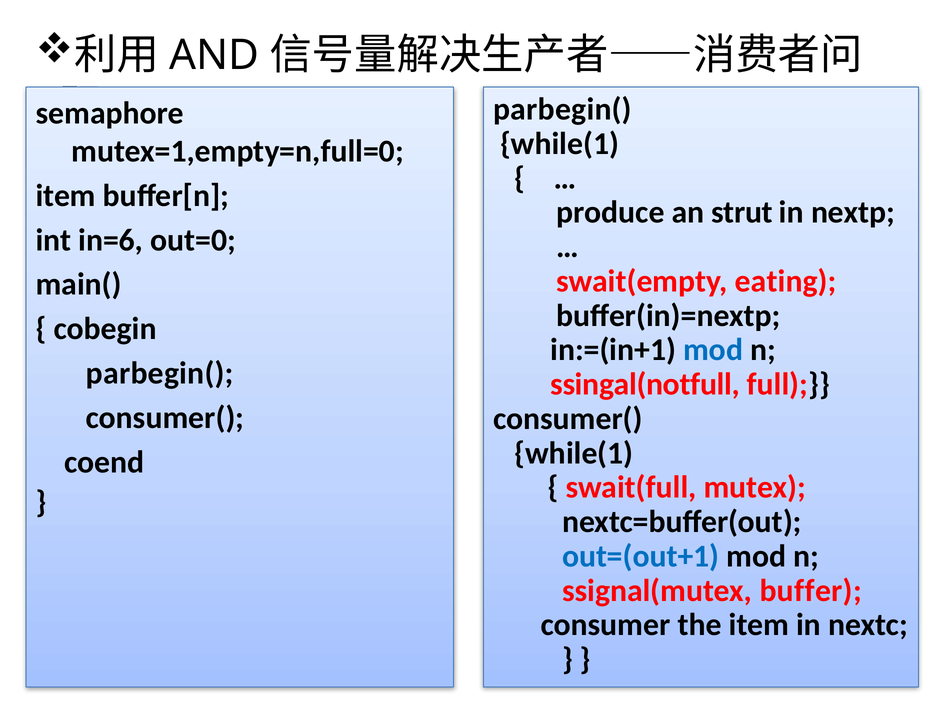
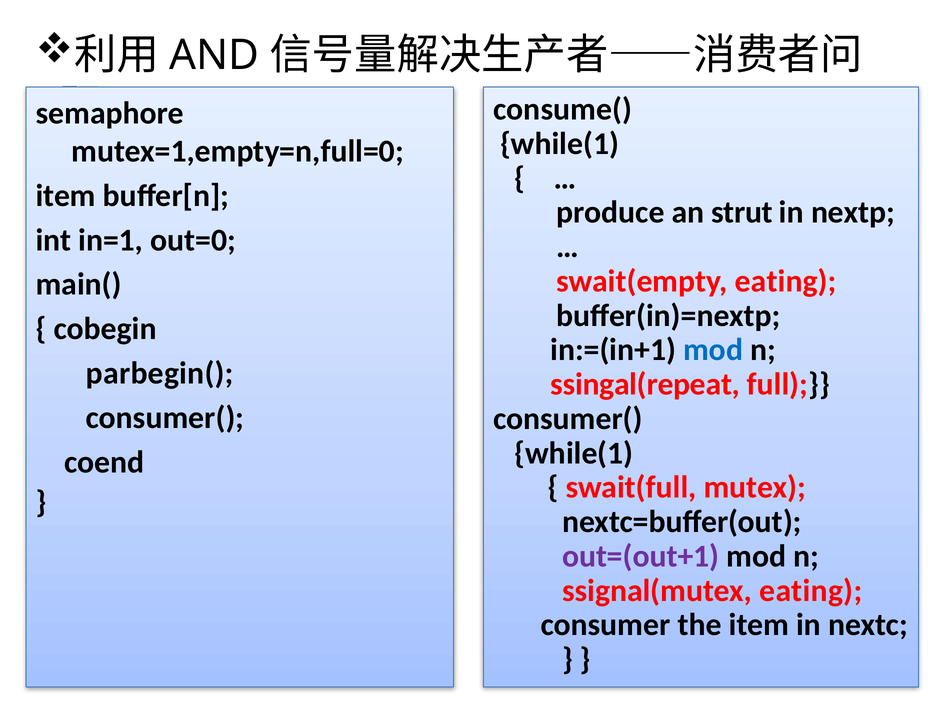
parbegin(: parbegin( -> consume( (563, 109)
in=6: in=6 -> in=1 (111, 240)
ssingal(notfull: ssingal(notfull -> ssingal(repeat (645, 384)
out=(out+1 colour: blue -> purple (641, 556)
ssignal(mutex buffer: buffer -> eating (811, 591)
